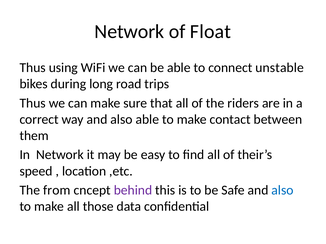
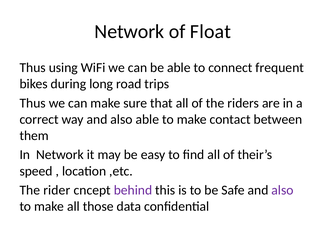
unstable: unstable -> frequent (280, 68)
from: from -> rider (57, 191)
also colour: blue -> purple (282, 191)
